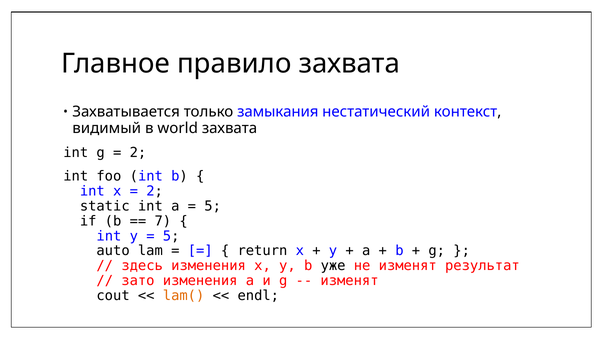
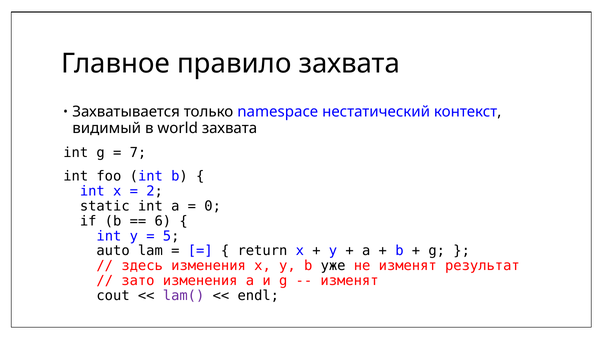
замыкания: замыкания -> namespace (278, 112)
2: 2 -> 7 (138, 153)
5: 5 -> 0 (213, 206)
7: 7 -> 6 (163, 221)
lam( colour: orange -> purple (184, 296)
